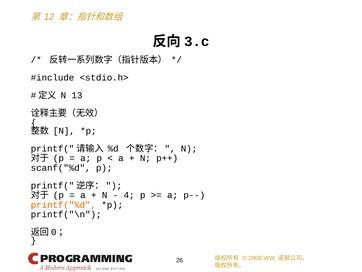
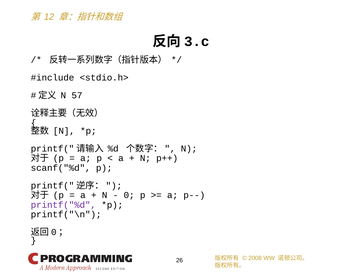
13: 13 -> 57 (77, 95)
4: 4 -> 0 (129, 195)
printf("%d colour: orange -> purple (63, 204)
